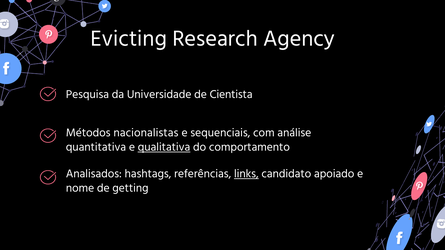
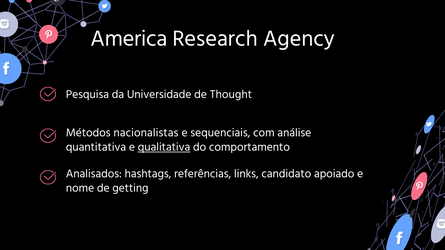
Evicting: Evicting -> America (129, 39)
Cientista: Cientista -> Thought (231, 95)
links underline: present -> none (246, 174)
